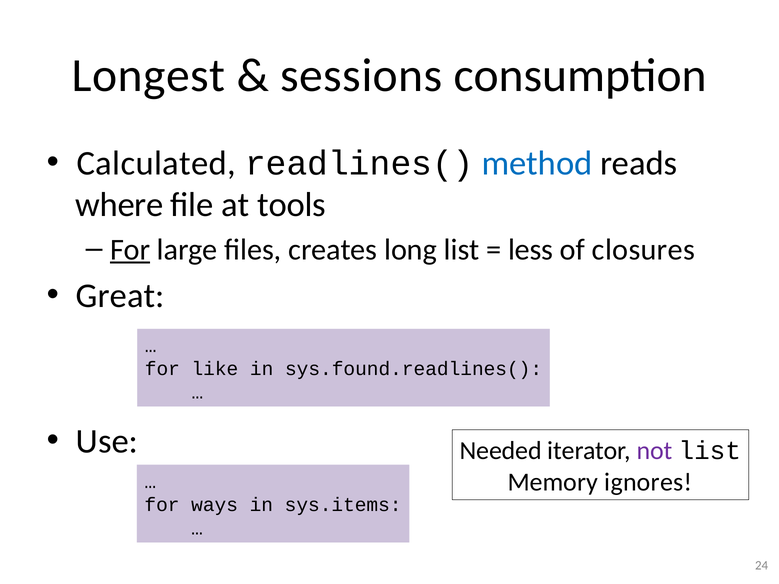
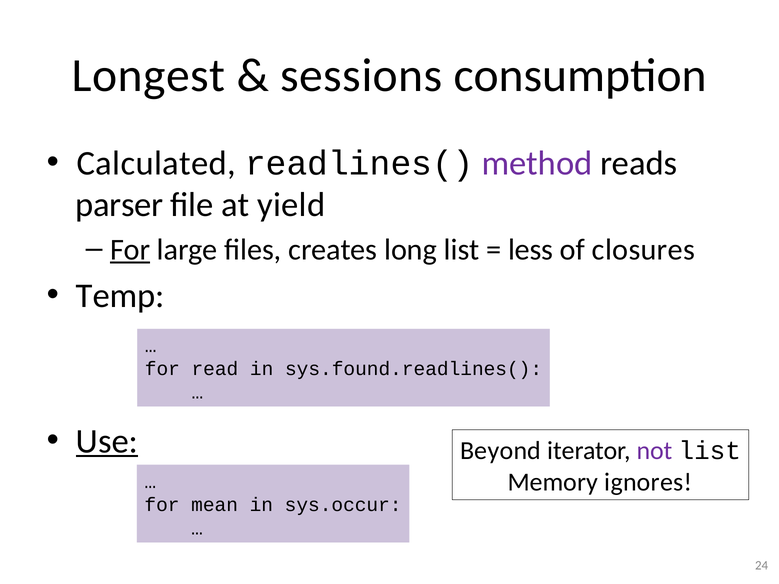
method colour: blue -> purple (537, 163)
where: where -> parser (119, 205)
tools: tools -> yield (291, 205)
Great: Great -> Temp (120, 296)
like: like -> read (215, 369)
Use underline: none -> present (107, 441)
Needed: Needed -> Beyond (501, 451)
ways: ways -> mean (215, 505)
sys.items: sys.items -> sys.occur (343, 505)
